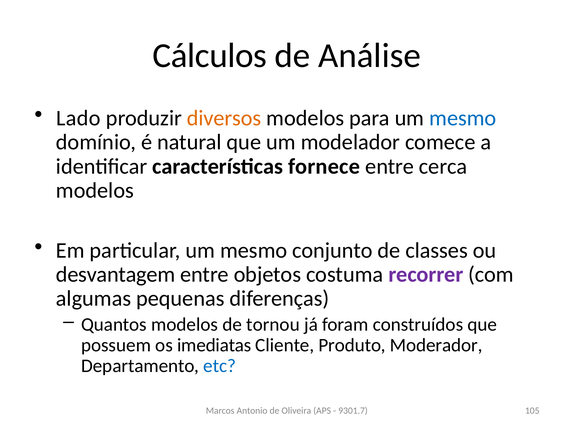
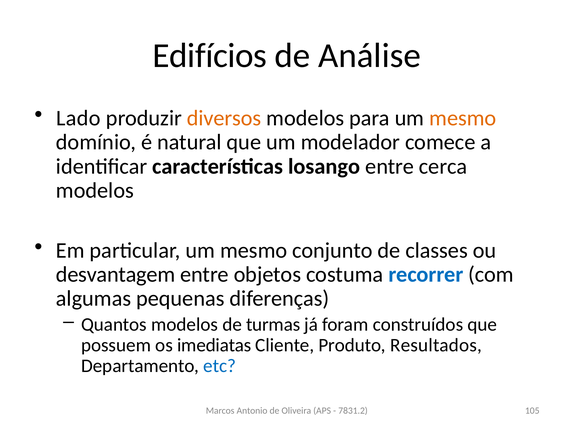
Cálculos: Cálculos -> Edifícios (210, 56)
mesmo colour: blue -> orange (463, 118)
fornece: fornece -> losango (324, 167)
recorrer colour: purple -> blue (426, 275)
tornou: tornou -> turmas (273, 325)
Moderador: Moderador -> Resultados (436, 346)
9301.7: 9301.7 -> 7831.2 (353, 411)
